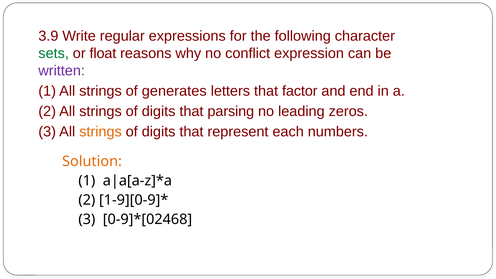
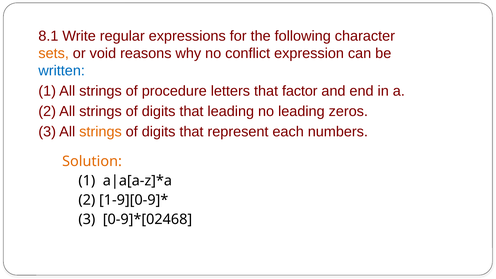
3.9: 3.9 -> 8.1 (48, 36)
sets colour: green -> orange (54, 53)
float: float -> void (103, 53)
written colour: purple -> blue (62, 71)
generates: generates -> procedure (174, 91)
that parsing: parsing -> leading (231, 111)
